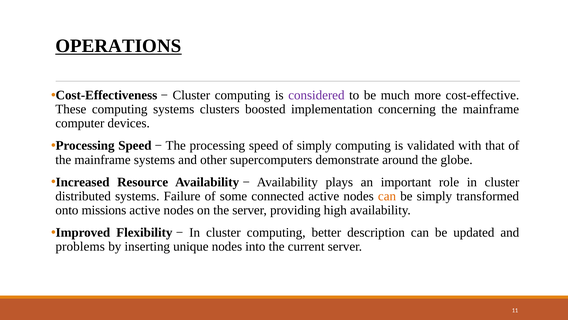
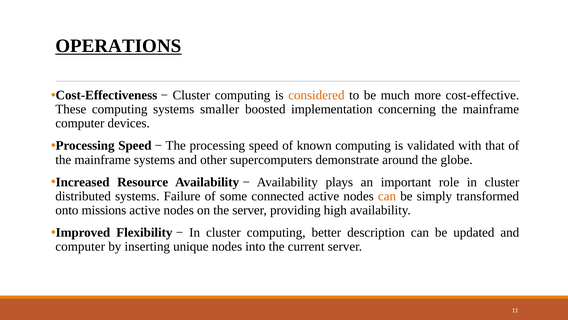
considered colour: purple -> orange (316, 95)
clusters: clusters -> smaller (220, 109)
of simply: simply -> known (314, 145)
problems: problems -> computer (80, 246)
